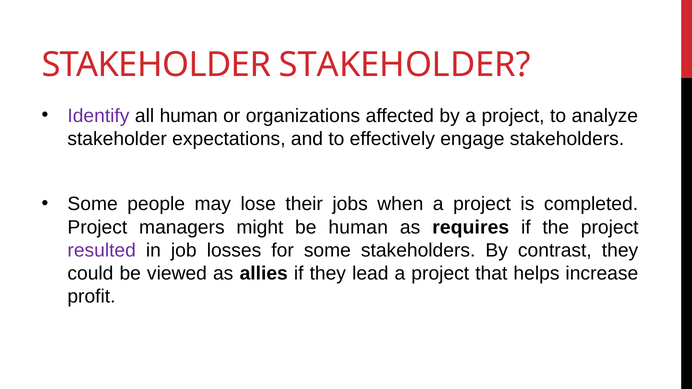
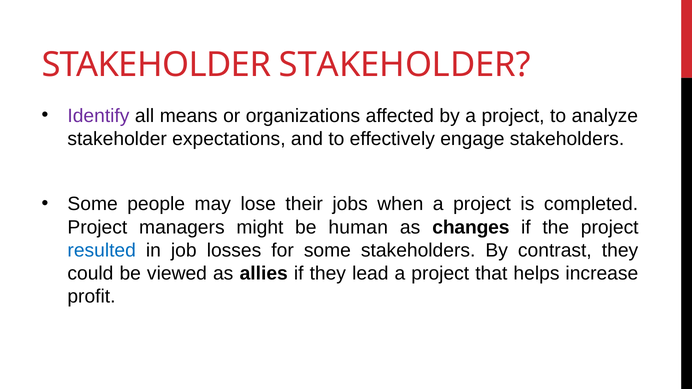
all human: human -> means (189, 116)
requires: requires -> changes (471, 227)
resulted colour: purple -> blue (102, 250)
